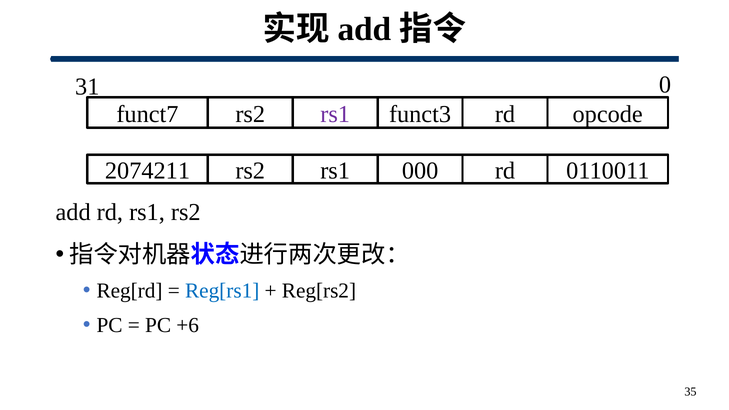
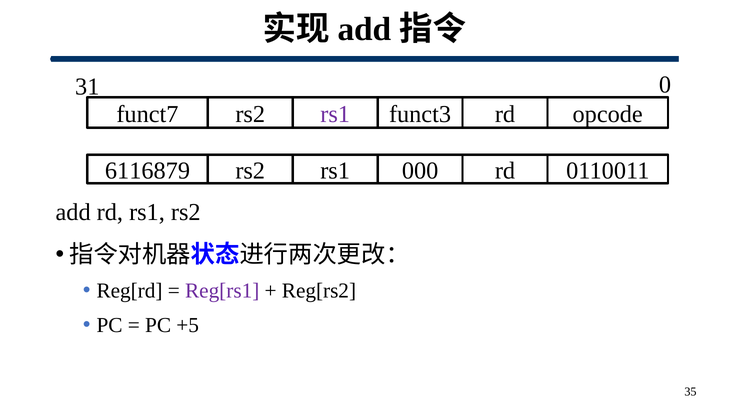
2074211: 2074211 -> 6116879 (147, 171)
Reg[rs1 colour: blue -> purple (222, 291)
+6: +6 -> +5 (188, 325)
